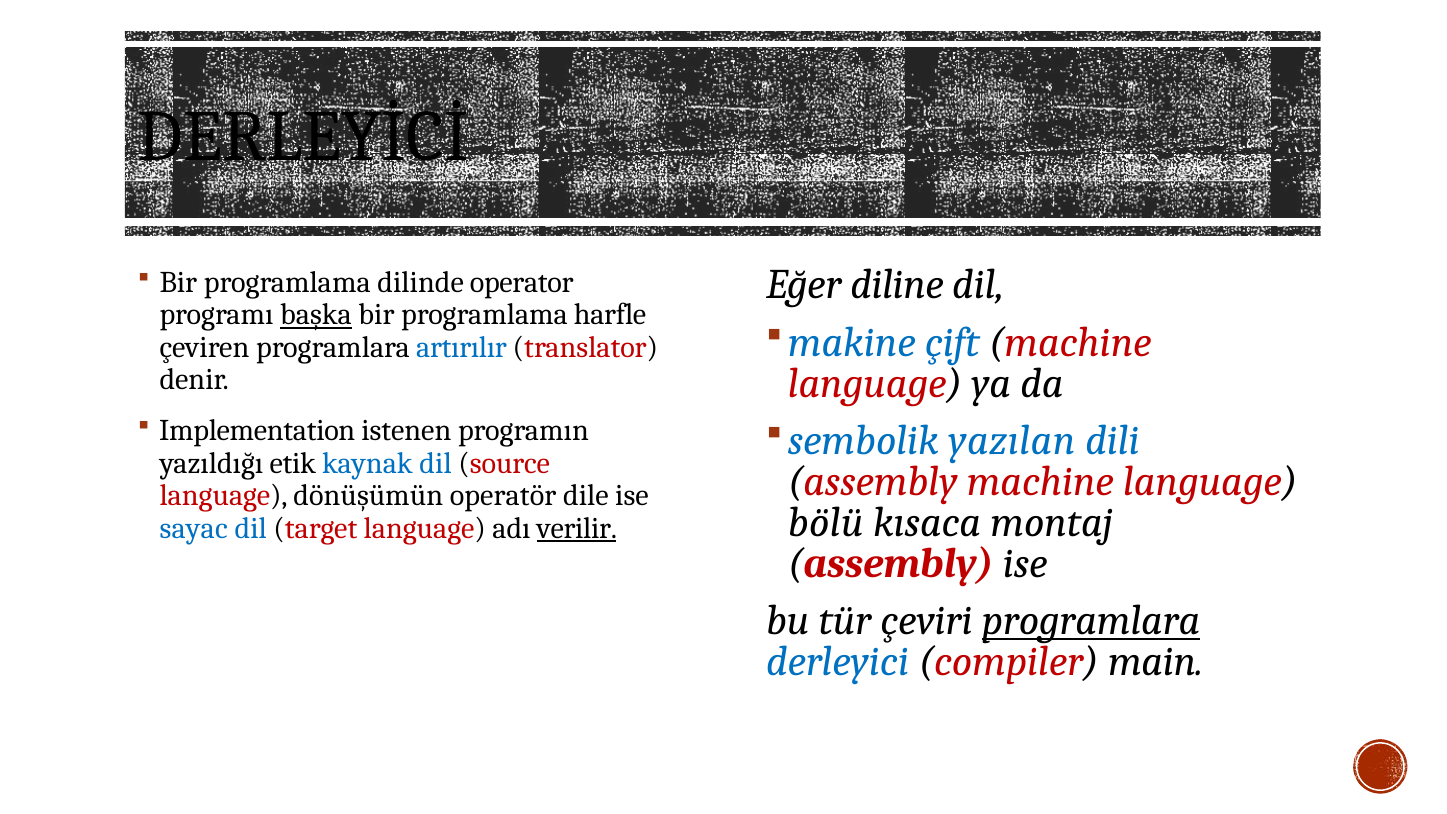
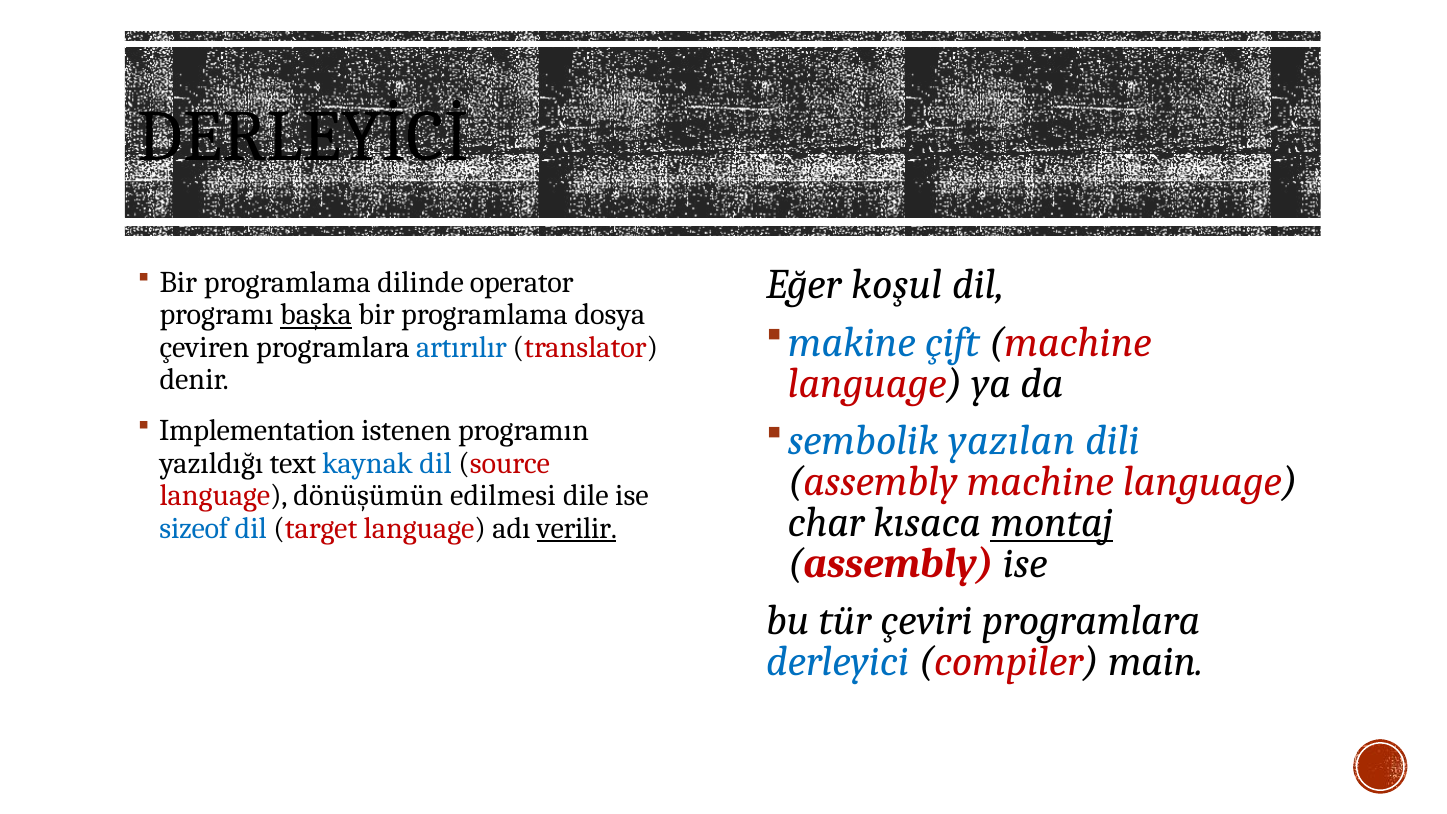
diline: diline -> koşul (897, 285)
harfle: harfle -> dosya (610, 315)
etik: etik -> text (293, 463)
operatör: operatör -> edilmesi (503, 496)
bölü: bölü -> char (826, 523)
montaj underline: none -> present (1052, 523)
sayac: sayac -> sizeof (194, 528)
programlara underline: present -> none (1091, 621)
